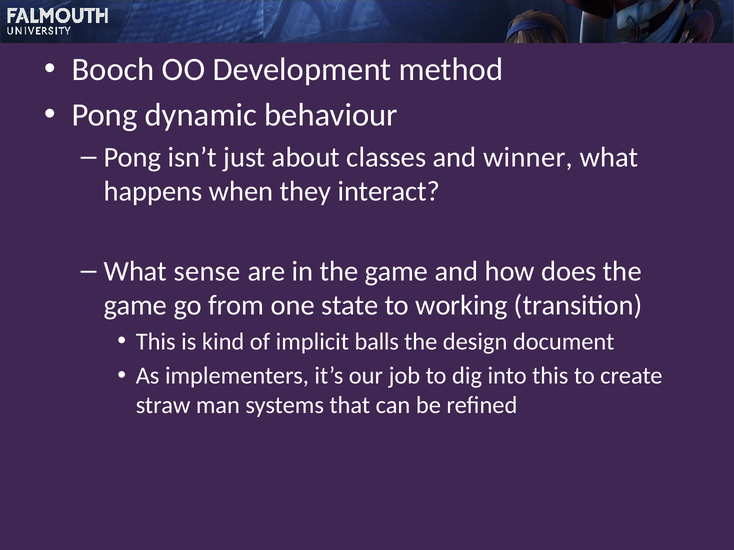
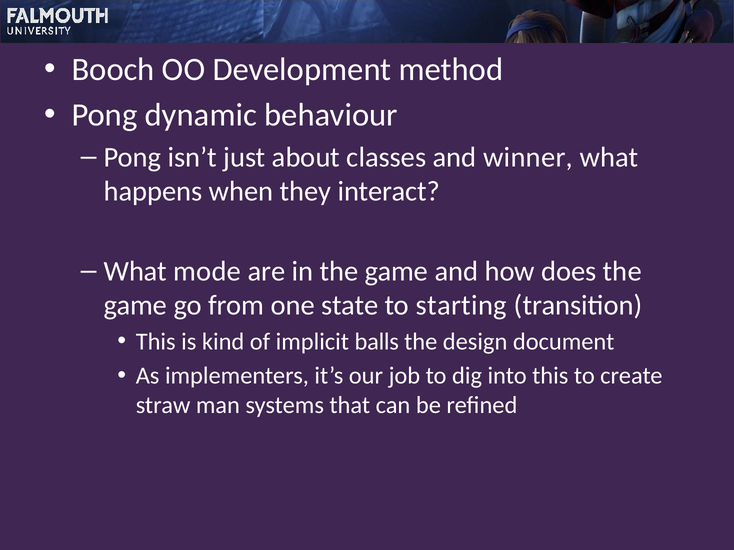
sense: sense -> mode (207, 271)
working: working -> starting (461, 306)
